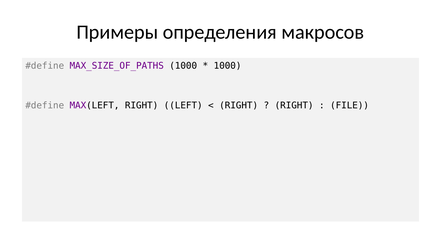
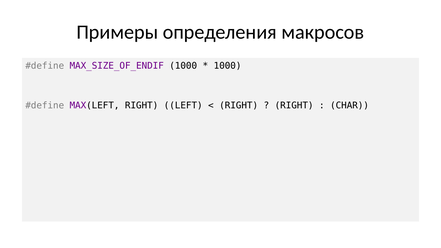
MAX_SIZE_OF_PATHS: MAX_SIZE_OF_PATHS -> MAX_SIZE_OF_ENDIF (117, 66)
FILE: FILE -> CHAR (350, 106)
